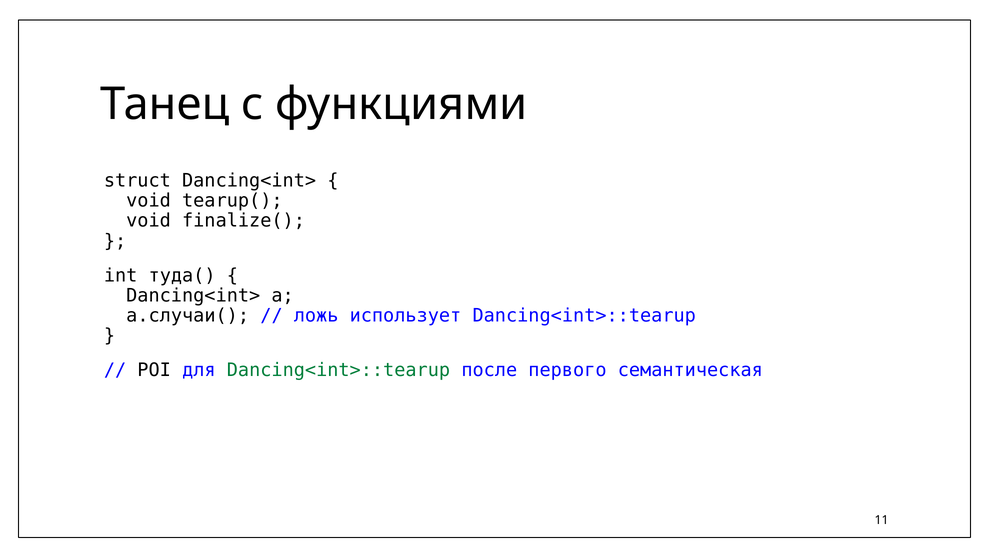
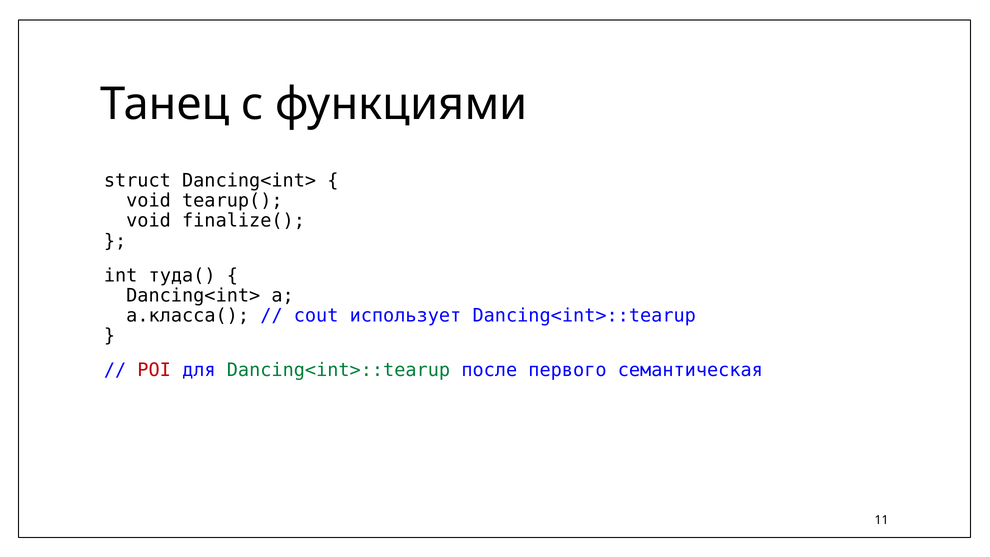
a.случаи(: a.случаи( -> a.класса( (188, 315)
ложь: ложь -> cout (316, 315)
POI colour: black -> red (154, 370)
